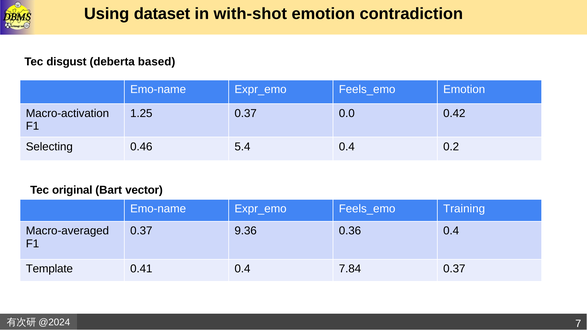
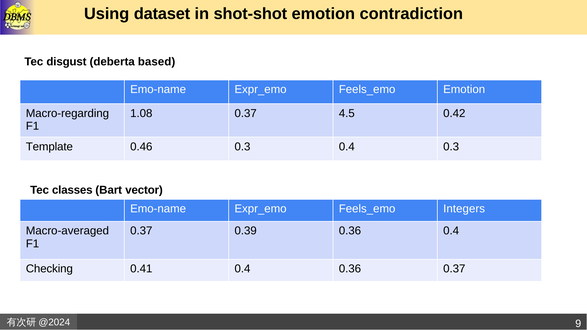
with-shot: with-shot -> shot-shot (250, 14)
Macro-activation: Macro-activation -> Macro-regarding (67, 113)
1.25: 1.25 -> 1.08 (141, 113)
0.0: 0.0 -> 4.5 (347, 113)
Selecting: Selecting -> Template (49, 147)
0.46 5.4: 5.4 -> 0.3 (242, 147)
0.4 0.2: 0.2 -> 0.3 (451, 147)
original: original -> classes (72, 190)
Training: Training -> Integers (464, 209)
9.36: 9.36 -> 0.39 (246, 231)
Template: Template -> Checking (49, 269)
0.4 7.84: 7.84 -> 0.36 (350, 269)
7: 7 -> 9 (578, 324)
